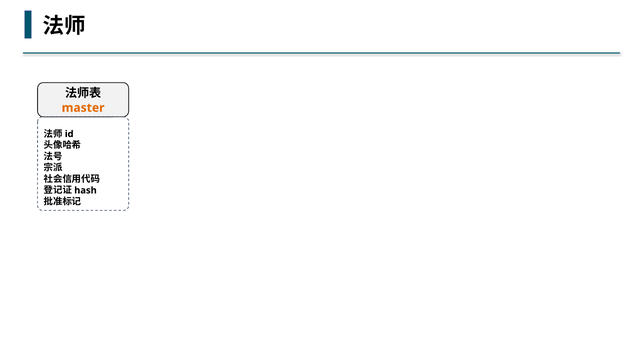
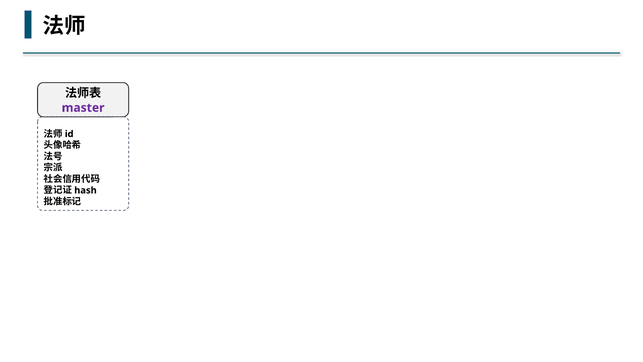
master colour: orange -> purple (83, 108)
